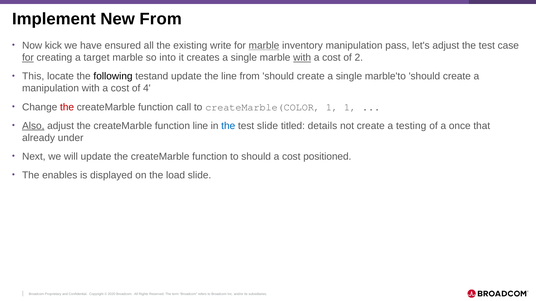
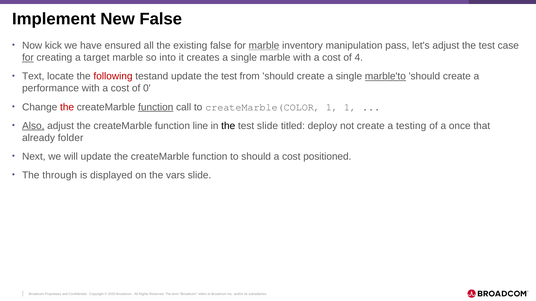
New From: From -> False (161, 19)
existing write: write -> false (221, 46)
with underline: present -> none (302, 58)
2: 2 -> 4 (359, 58)
This: This -> Text (33, 76)
following colour: black -> red (113, 76)
update the line: line -> test (229, 76)
marble'to underline: none -> present (385, 76)
manipulation: manipulation -> performance (51, 88)
4: 4 -> 0 (147, 88)
function underline: none -> present (156, 107)
the colour: blue -> black (228, 126)
details: details -> deploy (322, 126)
under: under -> folder (71, 138)
enables: enables -> through (60, 176)
load: load -> vars (176, 176)
